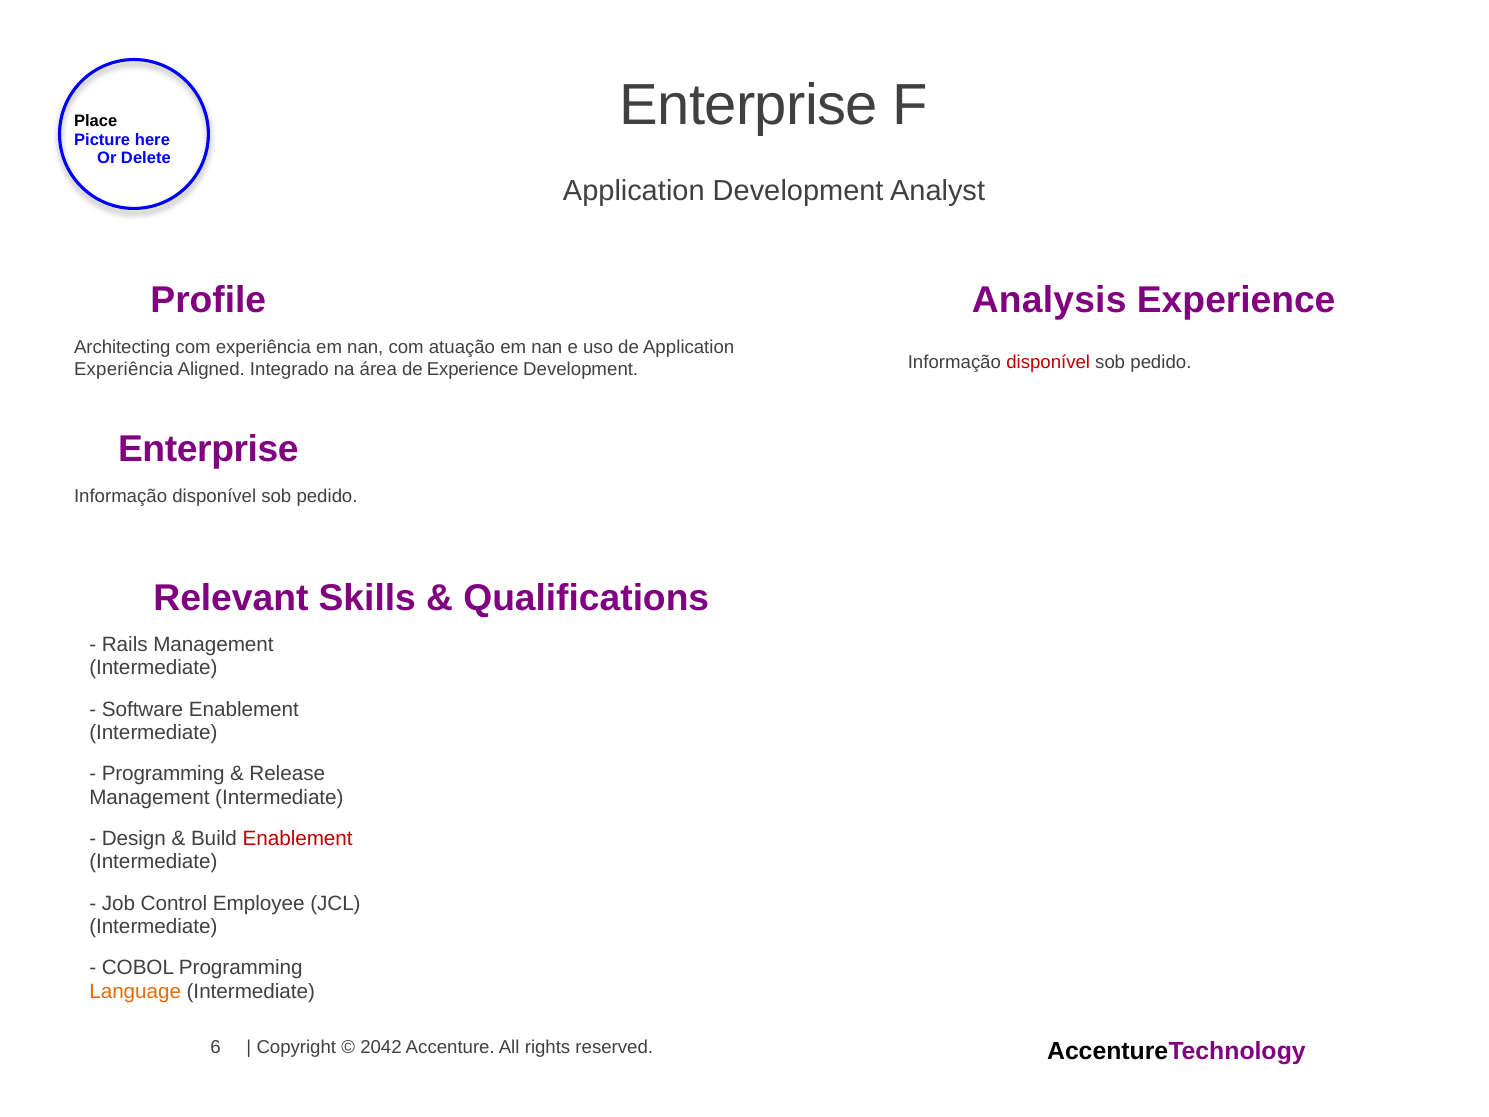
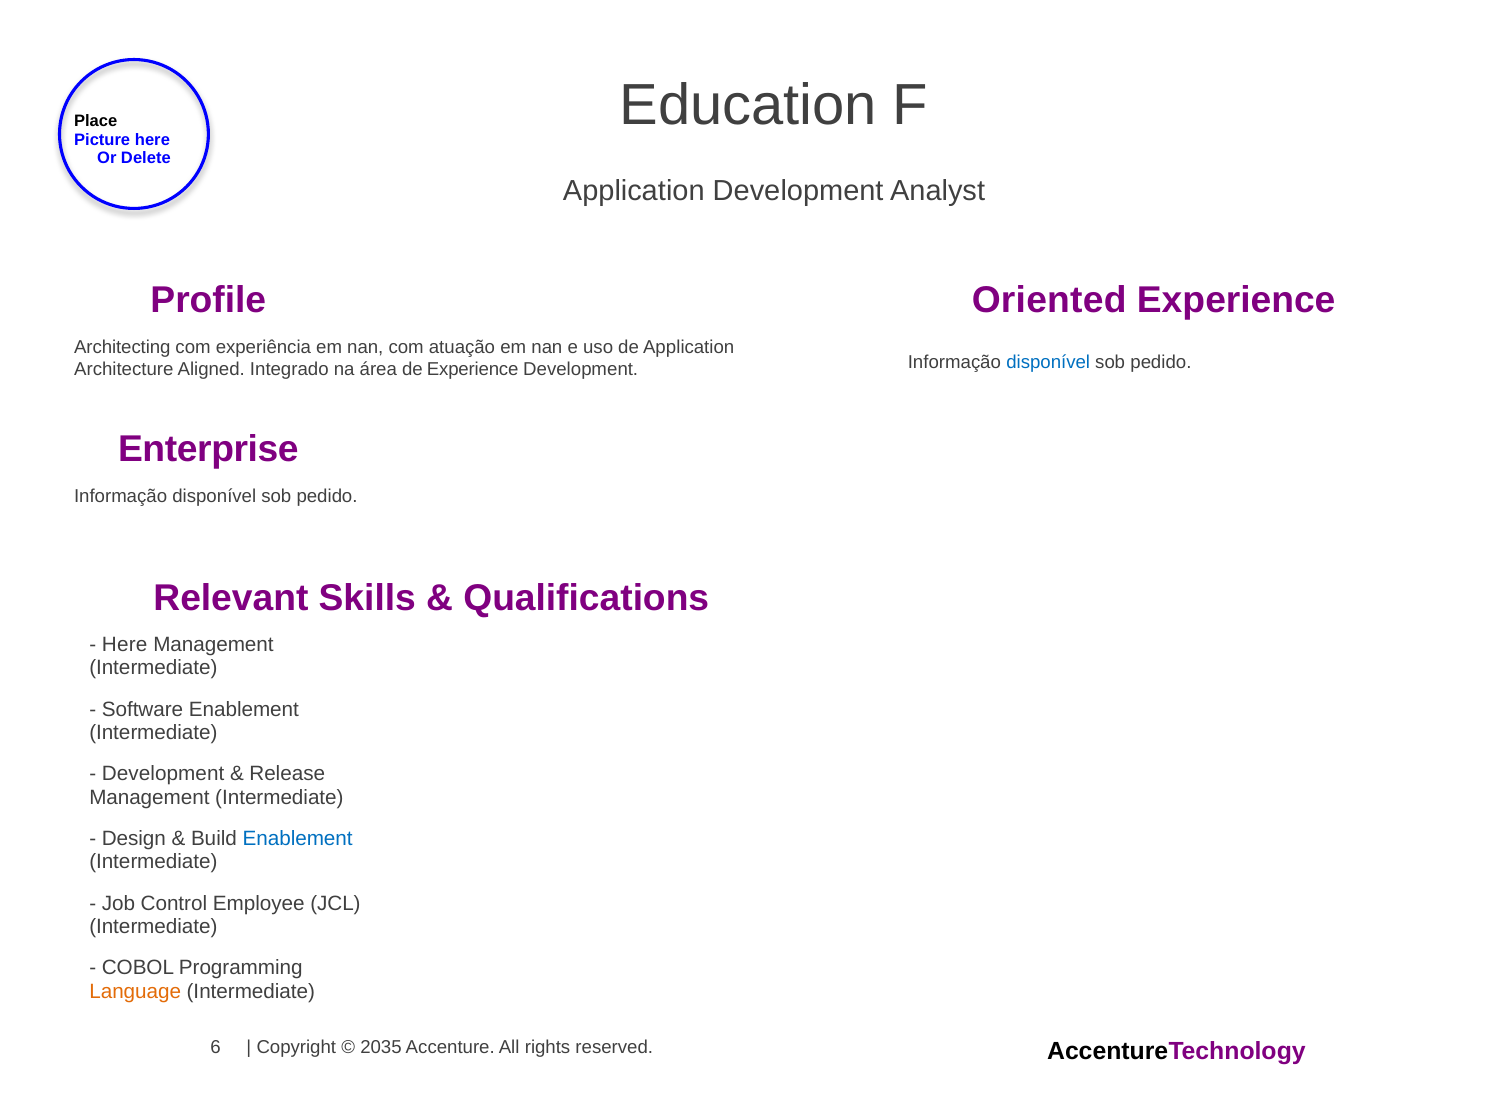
Enterprise: Enterprise -> Education (748, 106)
Analysis: Analysis -> Oriented (1049, 300)
disponível colour: red -> blue (1048, 362)
Experiência: Experiência -> Architecture (124, 370)
Rails: Rails -> Here (125, 645)
Programming: Programming -> Development (163, 774)
Enablement colour: red -> blue (298, 839)
2042: 2042 -> 2035 (381, 1047)
